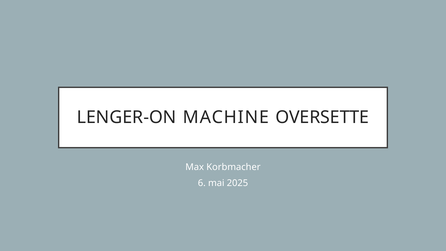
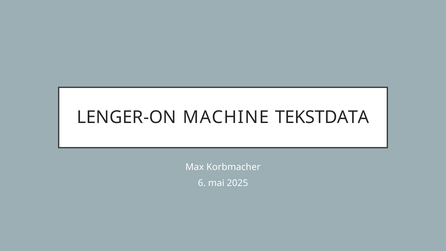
OVERSETTE: OVERSETTE -> TEKSTDATA (322, 117)
